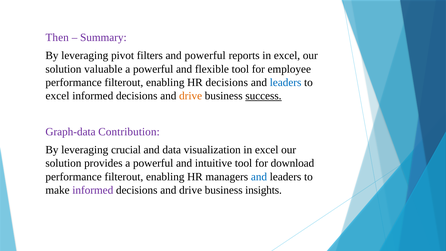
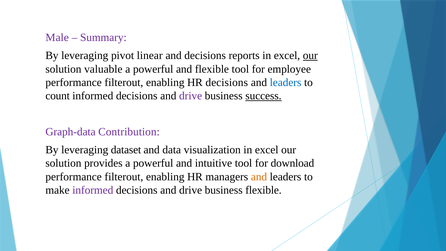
Then: Then -> Male (57, 38)
filters: filters -> linear (150, 56)
and powerful: powerful -> decisions (205, 56)
our underline: none -> present (310, 56)
excel: excel -> count (58, 96)
drive colour: orange -> purple (191, 96)
crucial: crucial -> dataset (126, 150)
and colour: blue -> orange (259, 177)
business insights: insights -> flexible (263, 190)
